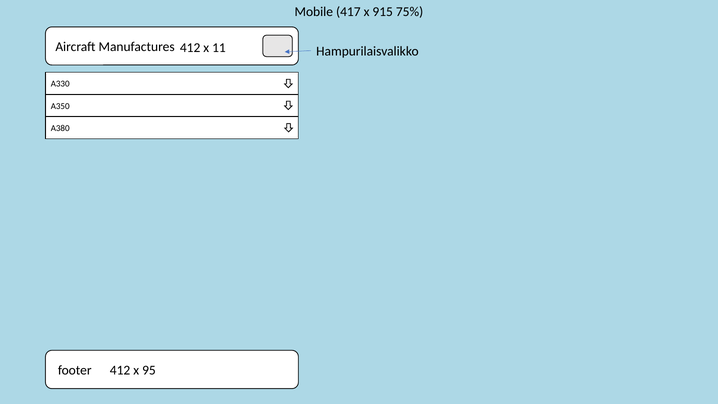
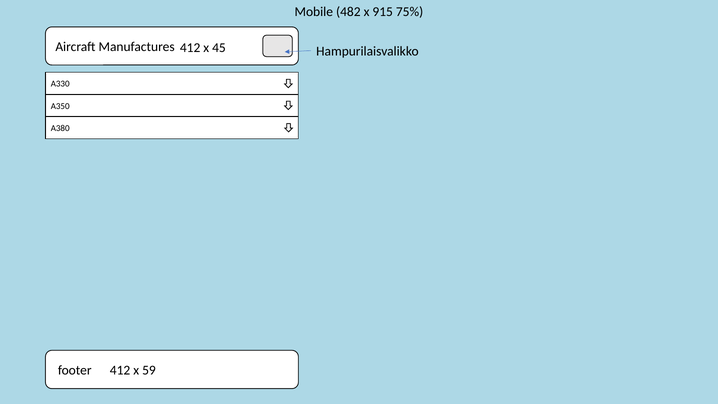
417: 417 -> 482 (348, 12)
11: 11 -> 45 (219, 48)
95: 95 -> 59 (149, 370)
